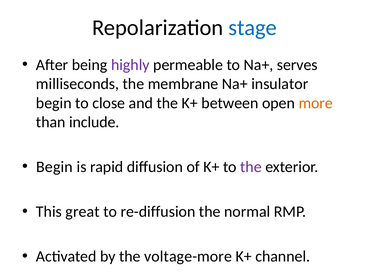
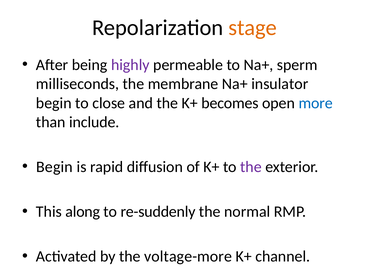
stage colour: blue -> orange (253, 28)
serves: serves -> sperm (297, 65)
between: between -> becomes (230, 103)
more colour: orange -> blue (316, 103)
great: great -> along (83, 211)
re-diffusion: re-diffusion -> re-suddenly (158, 211)
